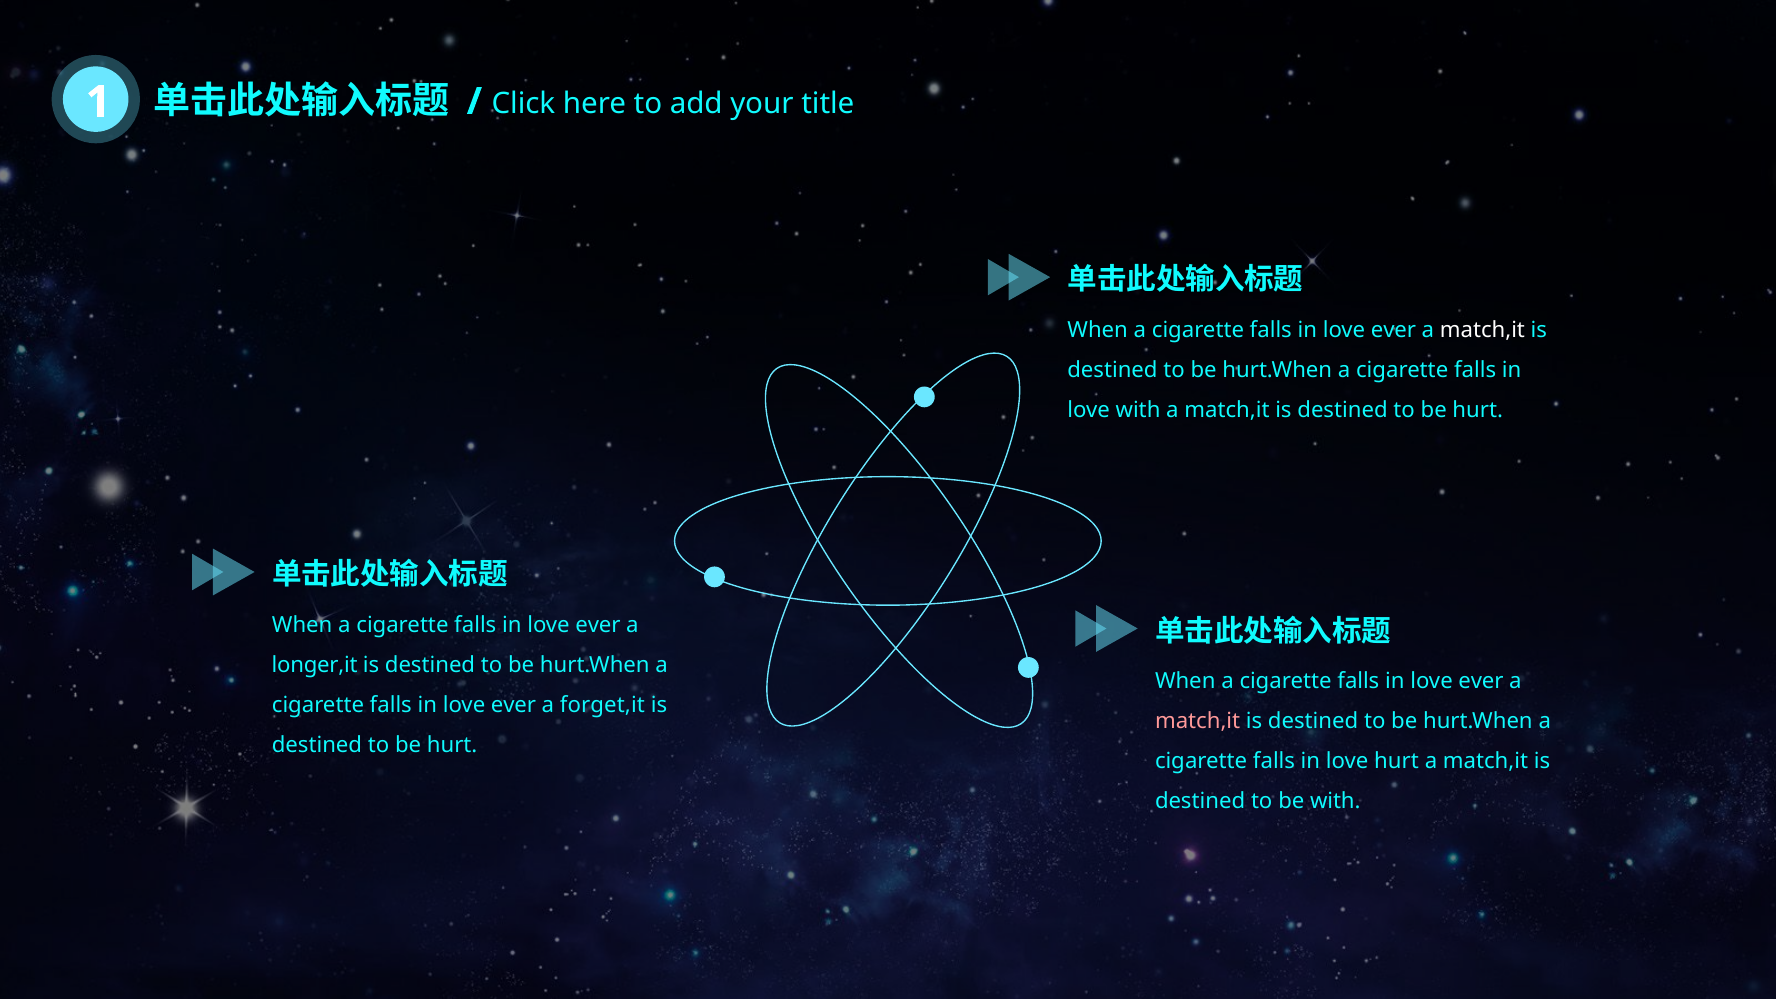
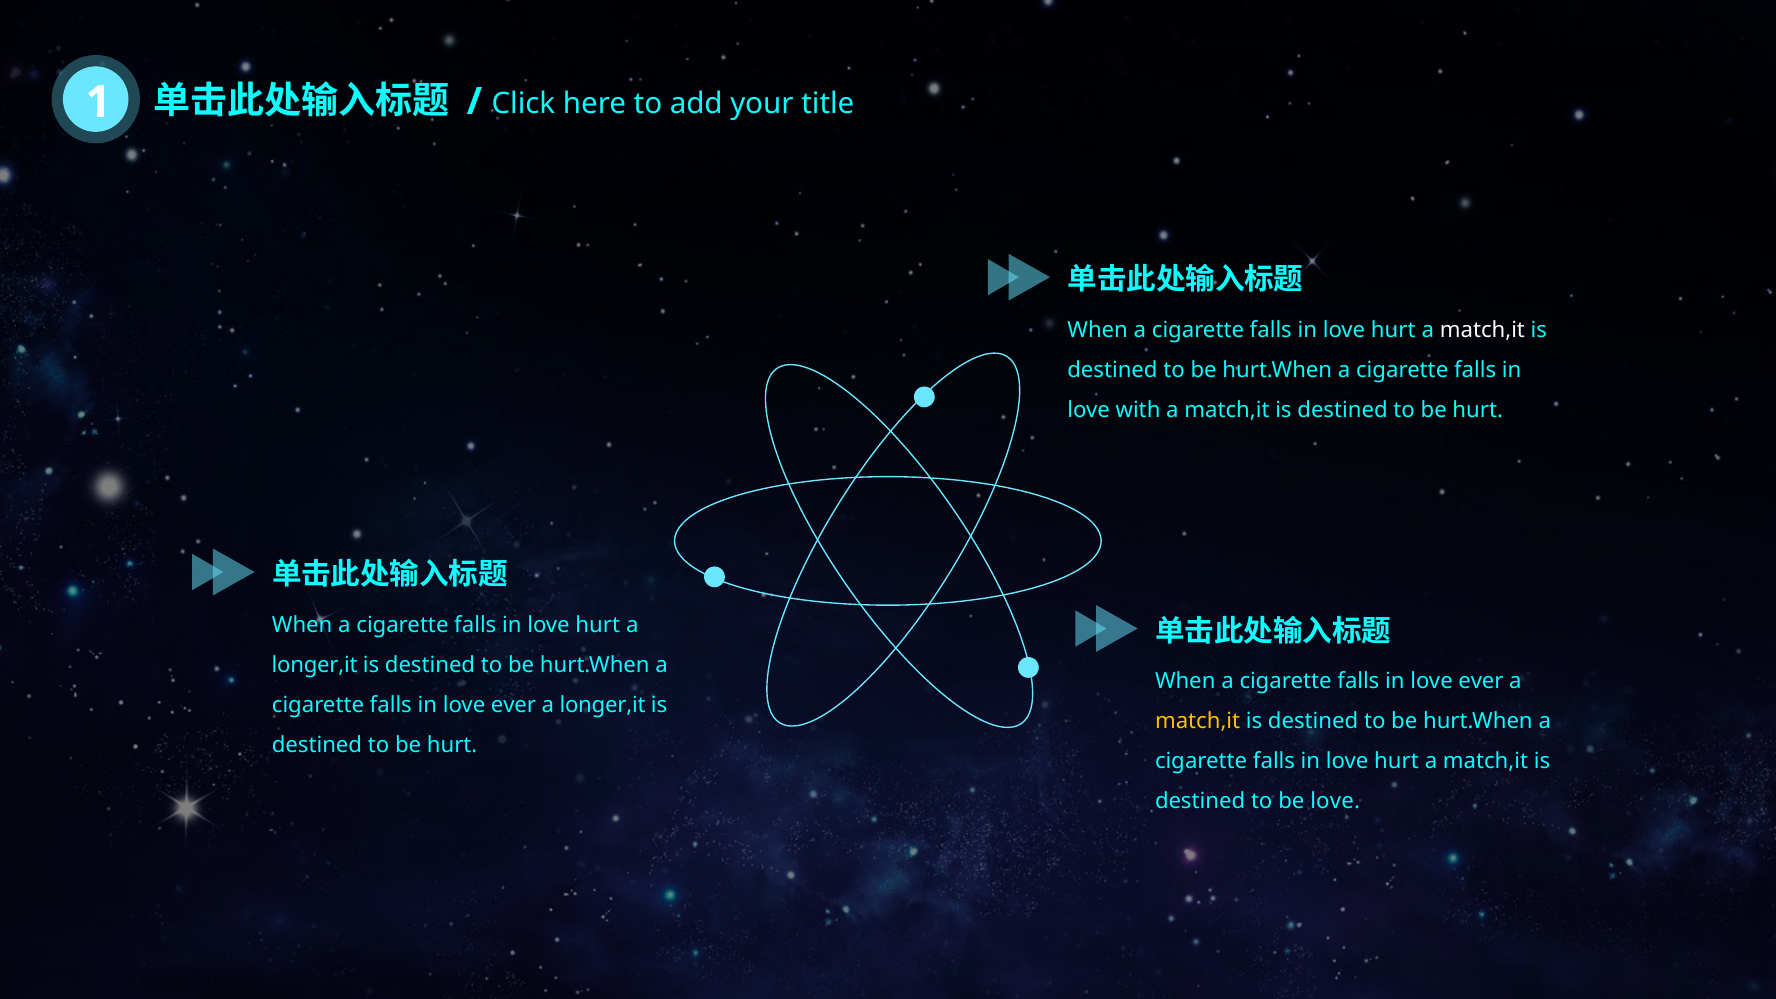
ever: ever -> hurt (1393, 330)
ever: ever -> hurt (598, 625)
forget,it: forget,it -> longer,it (603, 705)
match,it colour: pink -> yellow (1198, 721)
be with: with -> love (1335, 801)
